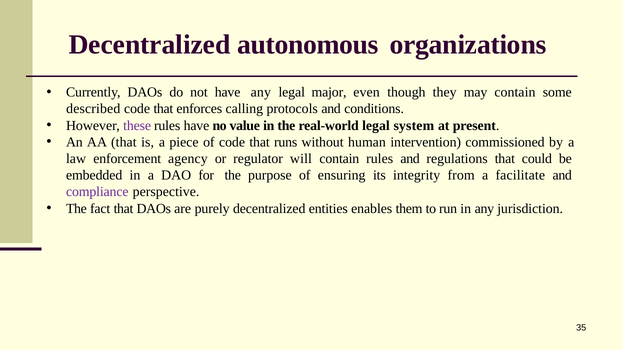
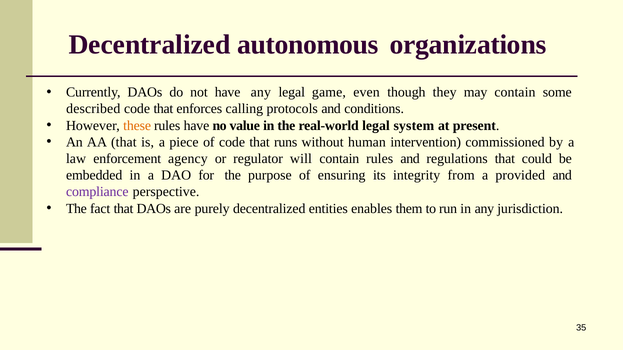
major: major -> game (329, 92)
these colour: purple -> orange (137, 126)
facilitate: facilitate -> provided (520, 176)
